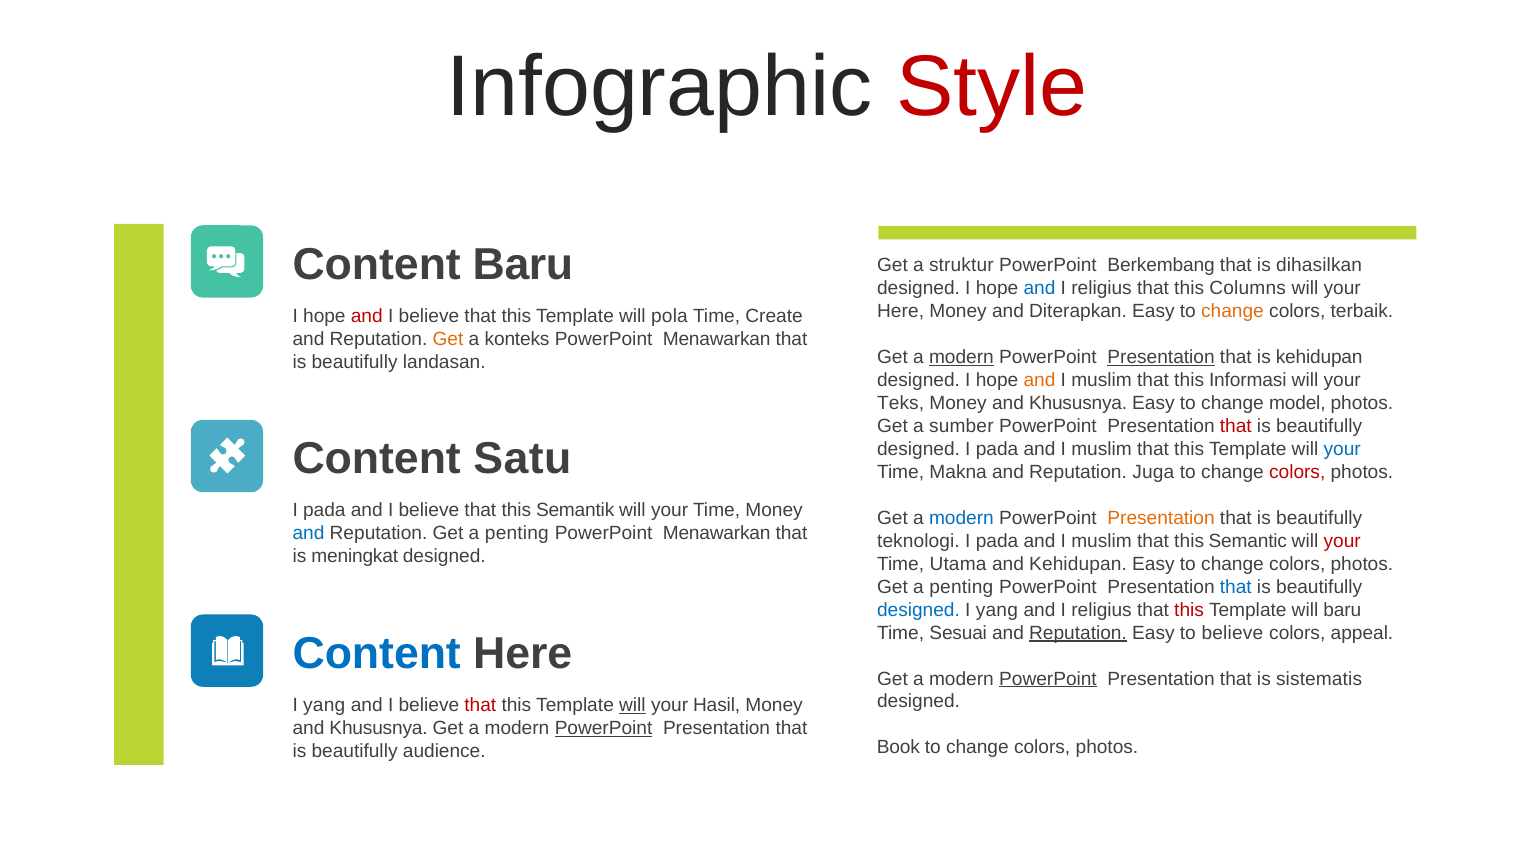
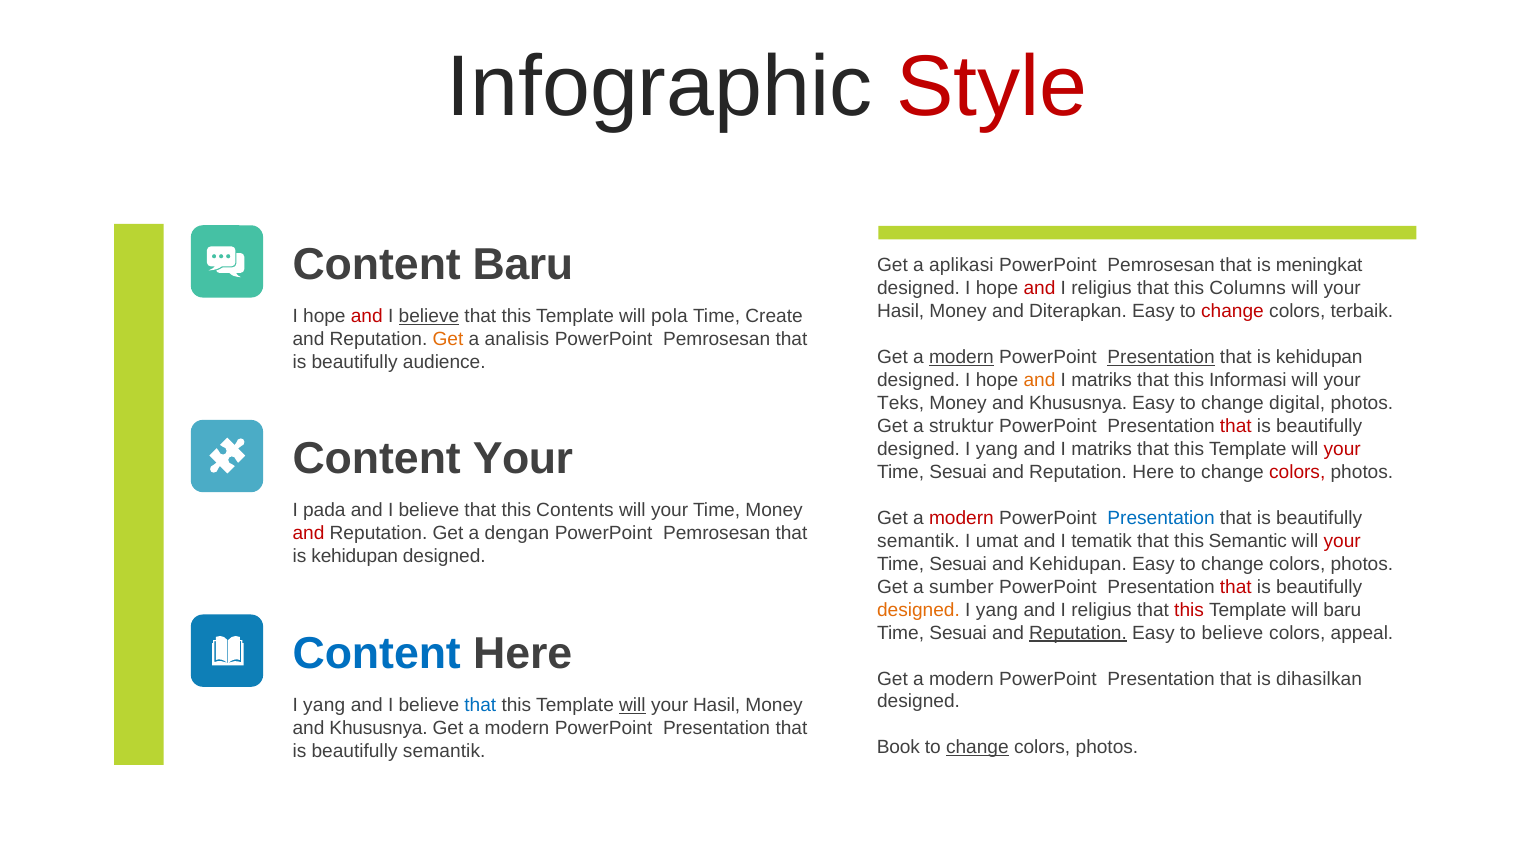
struktur: struktur -> aplikasi (961, 265)
Berkembang: Berkembang -> Pemrosesan (1161, 265)
dihasilkan: dihasilkan -> meningkat (1319, 265)
and colour: blue -> red (1040, 288)
Here: Here -> Hasil (901, 311)
change colour: orange -> red (1233, 311)
believe underline: none -> present (429, 316)
konteks: konteks -> analisis (517, 339)
Menawarkan: Menawarkan -> Pemrosesan (717, 339)
landasan: landasan -> audience (444, 362)
muslim: muslim -> matriks (1102, 380)
model: model -> digital (1297, 403)
sumber: sumber -> struktur (961, 426)
Content Satu: Satu -> Your (523, 459)
pada: pada -> yang (997, 449)
muslim: muslim -> matriks (1102, 449)
your colour: blue -> red (1342, 449)
Makna: Makna -> Sesuai (958, 472)
Reputation Juga: Juga -> Here (1153, 472)
Semantik: Semantik -> Contents (575, 511)
modern colour: blue -> red (961, 518)
Presentation colour: orange -> blue (1161, 518)
and colour: blue -> red (309, 534)
Reputation Get a penting: penting -> dengan (517, 534)
Menawarkan: Menawarkan -> Pemrosesan (717, 534)
teknologi: teknologi -> semantik (918, 541)
pada: pada -> umat (997, 541)
muslim: muslim -> tematik (1102, 541)
meningkat: meningkat -> kehidupan (355, 557)
Utama: Utama -> Sesuai (958, 564)
penting: penting -> sumber (961, 587)
that colour: blue -> red (1236, 587)
designed colour: blue -> orange (918, 610)
PowerPoint underline: present -> none (1048, 679)
sistematis: sistematis -> dihasilkan (1319, 679)
that colour: red -> blue (480, 705)
PowerPoint underline: present -> none (604, 728)
change underline: none -> present (977, 748)
audience: audience -> semantik (444, 751)
